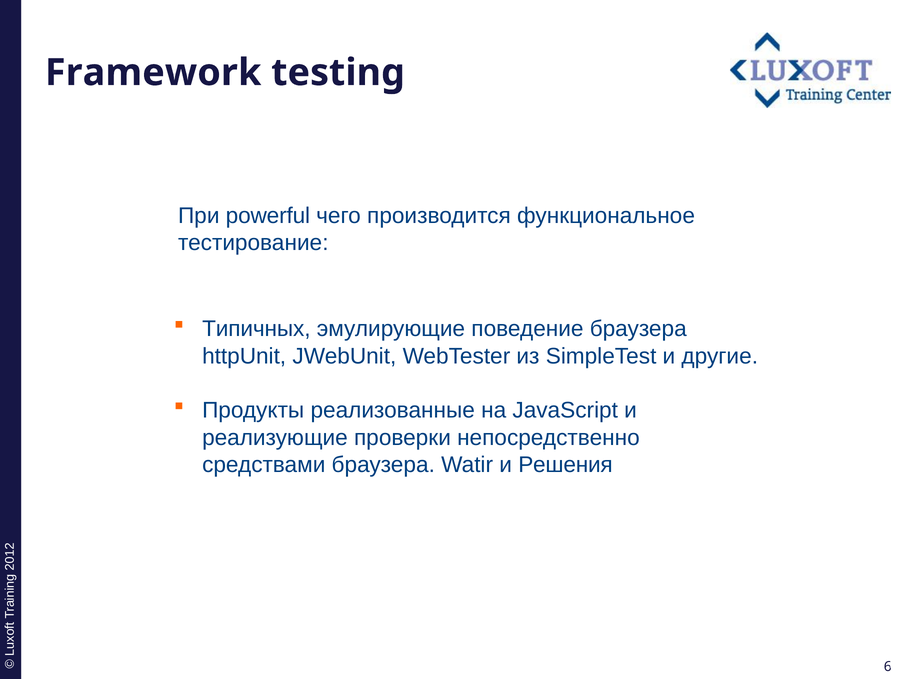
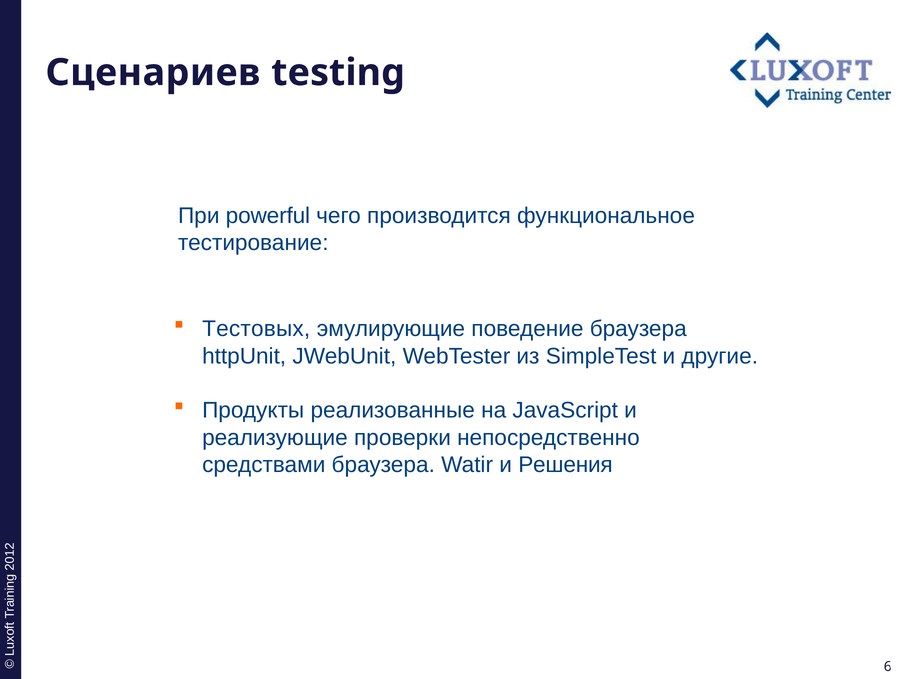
Framework: Framework -> Сценариев (153, 73)
Типичных: Типичных -> Тестовых (256, 329)
